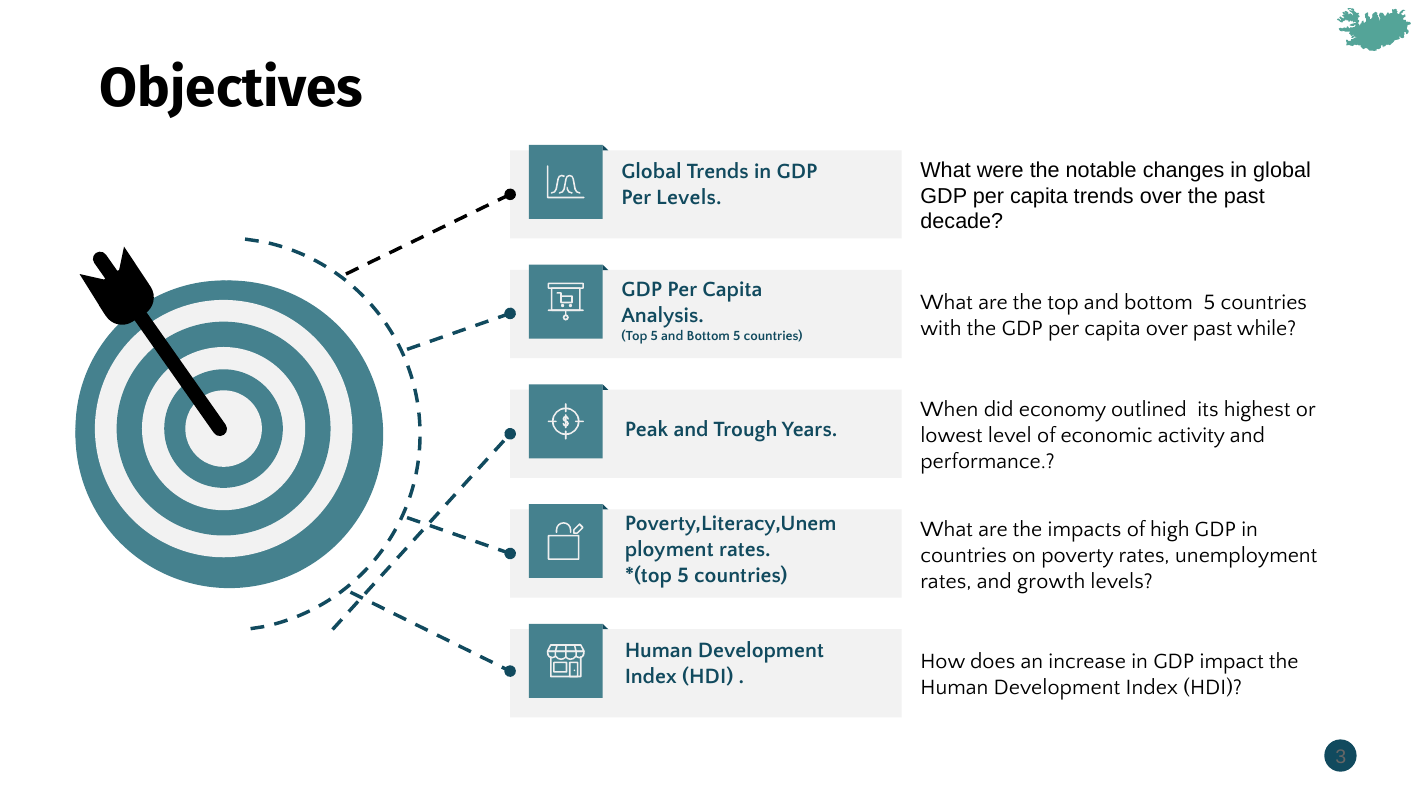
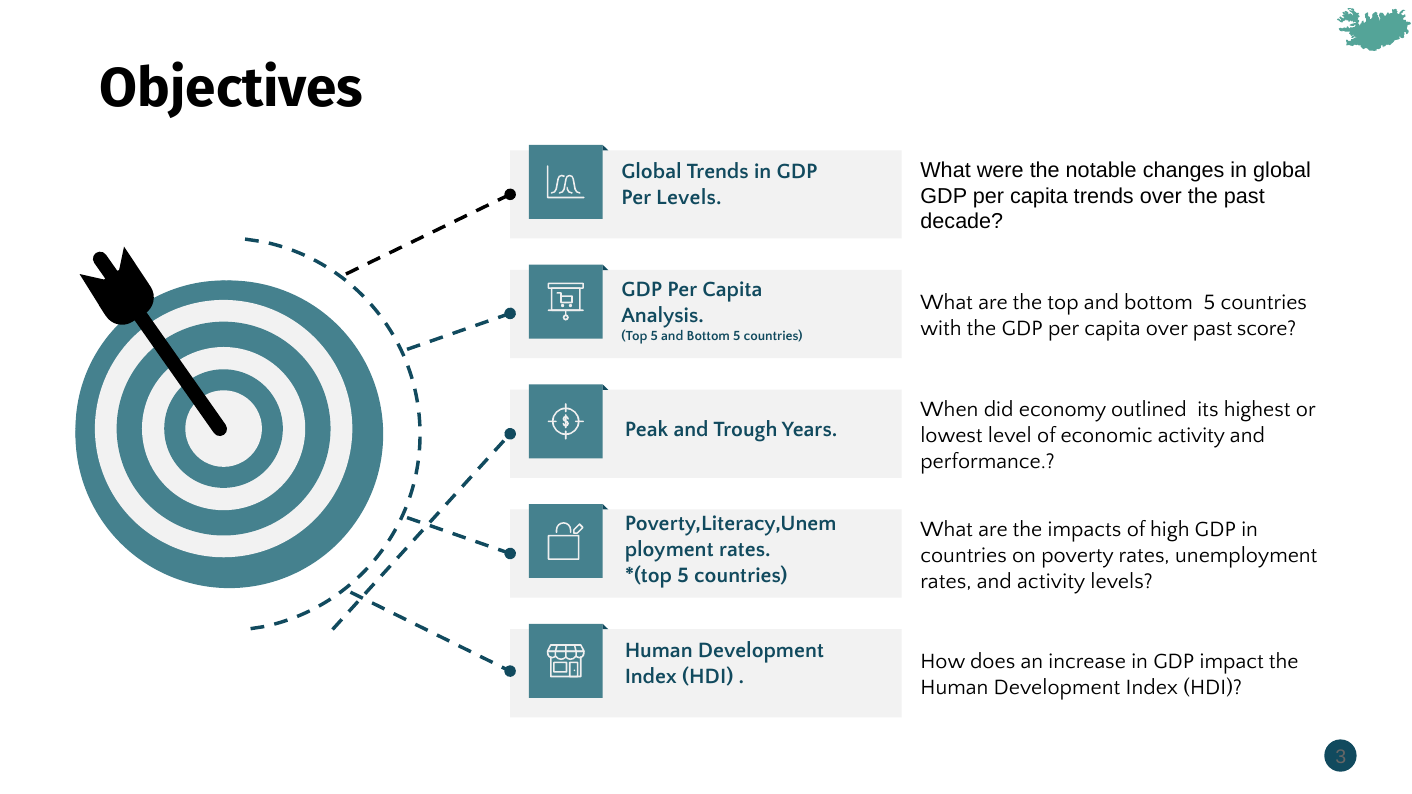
while: while -> score (1267, 329)
and growth: growth -> activity (1051, 581)
